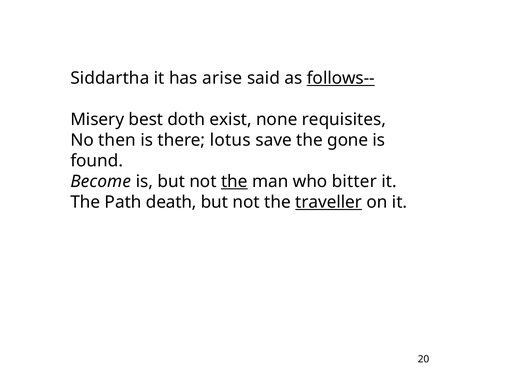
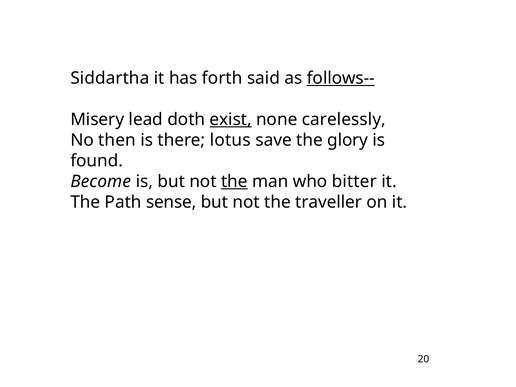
arise: arise -> forth (222, 78)
best: best -> lead (146, 119)
exist underline: none -> present (231, 119)
requisites: requisites -> carelessly (344, 119)
gone: gone -> glory (348, 140)
death: death -> sense (171, 202)
traveller underline: present -> none (329, 202)
